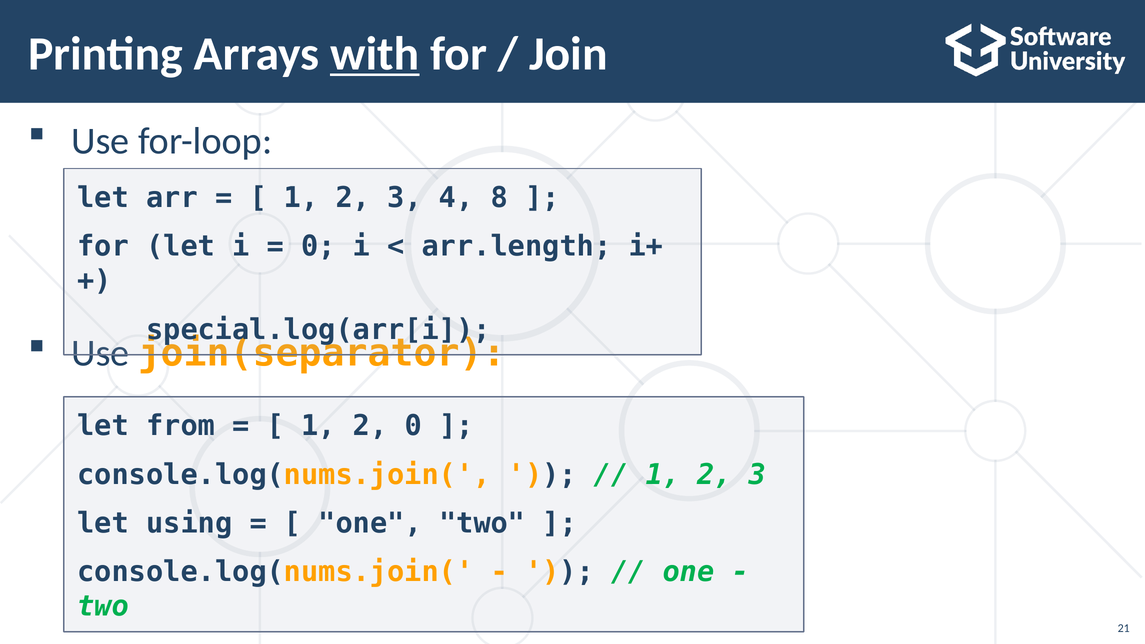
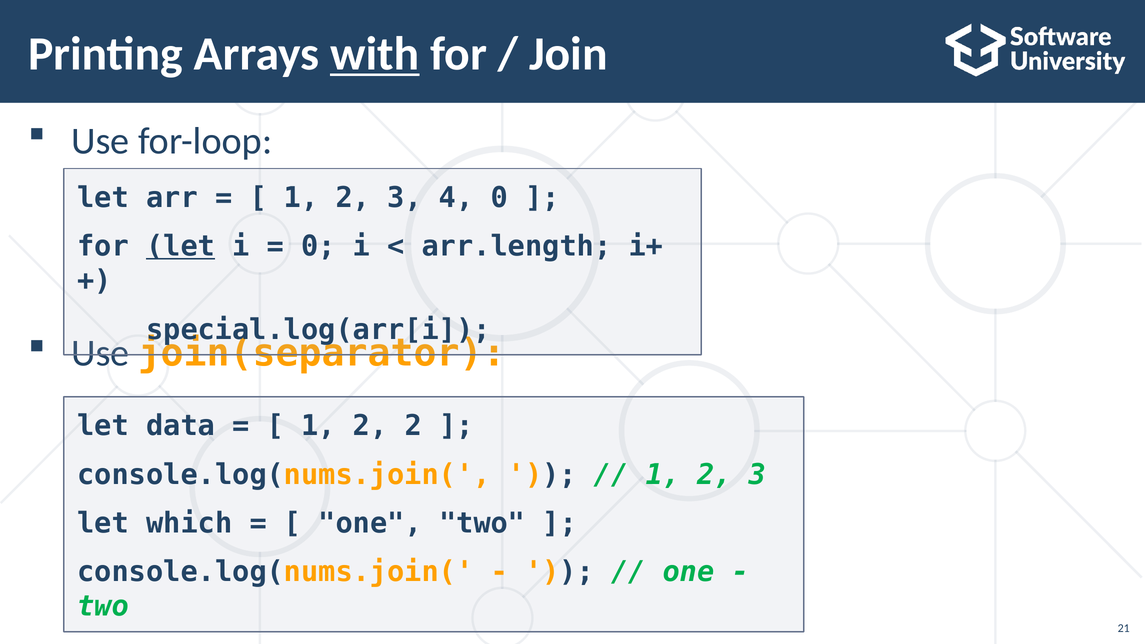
4 8: 8 -> 0 (499, 198)
let underline: none -> present (181, 247)
from: from -> data (181, 426)
2 0: 0 -> 2 (413, 426)
using: using -> which (189, 523)
